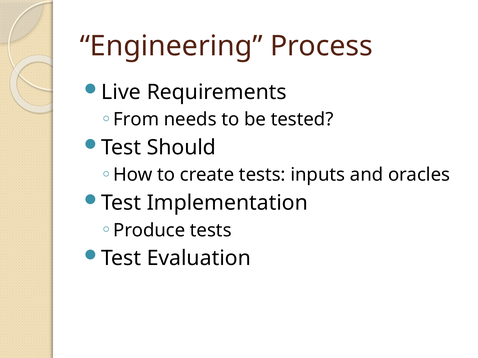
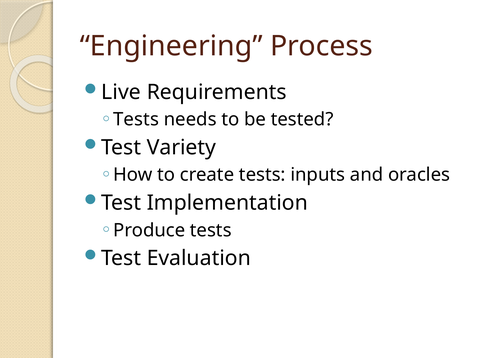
From: From -> Tests (136, 120)
Should: Should -> Variety (181, 148)
